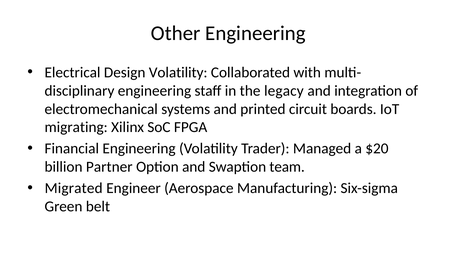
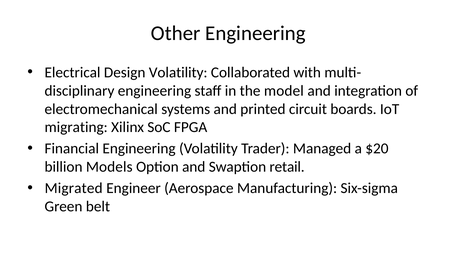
legacy: legacy -> model (284, 91)
Partner: Partner -> Models (109, 167)
team: team -> retail (287, 167)
